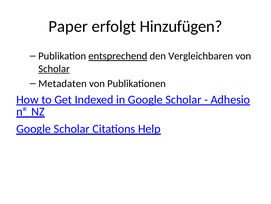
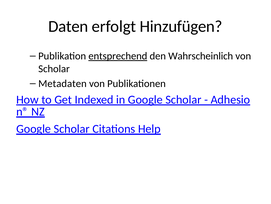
Paper: Paper -> Daten (68, 26)
Vergleichbaren: Vergleichbaren -> Wahrscheinlich (201, 56)
Scholar underline: present -> none (54, 68)
